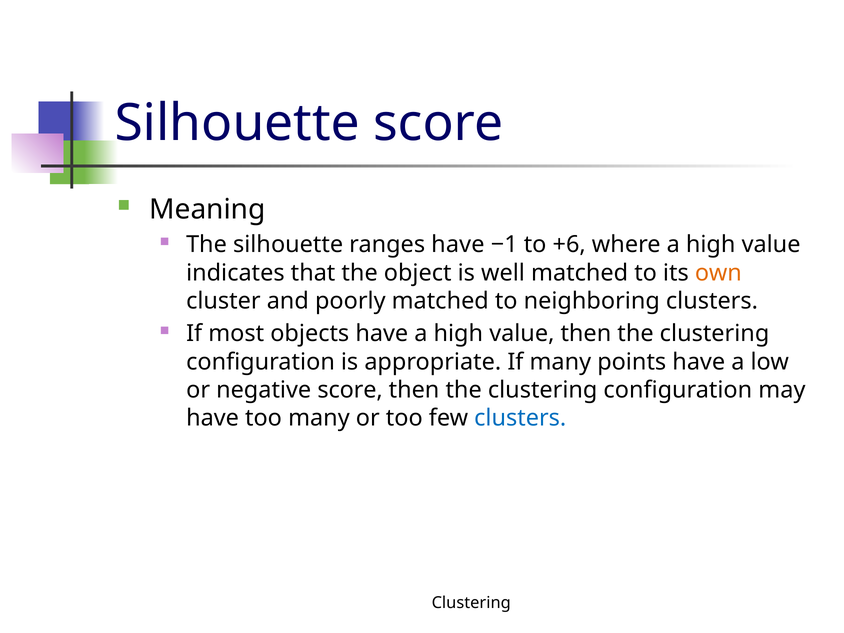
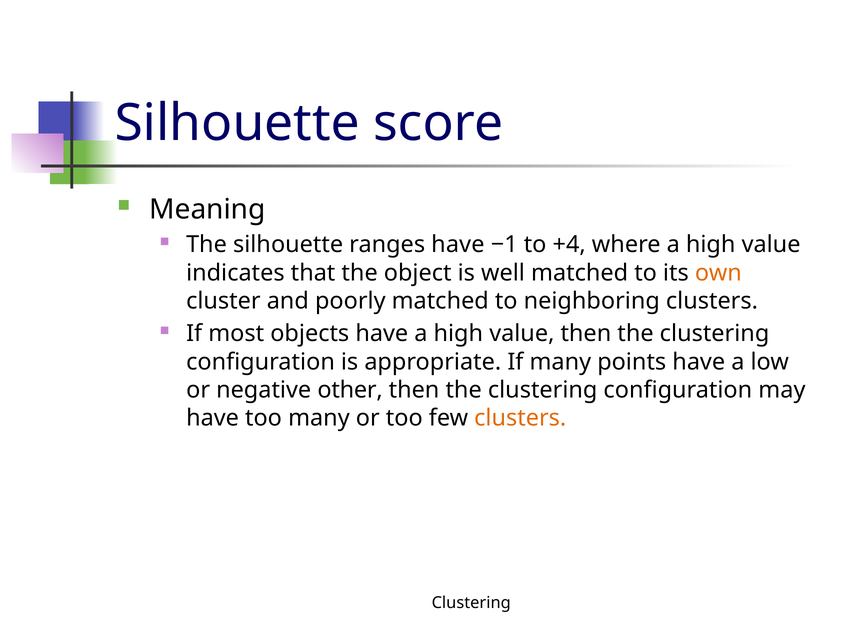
+6: +6 -> +4 (569, 245)
negative score: score -> other (350, 390)
clusters colour: blue -> orange (520, 418)
